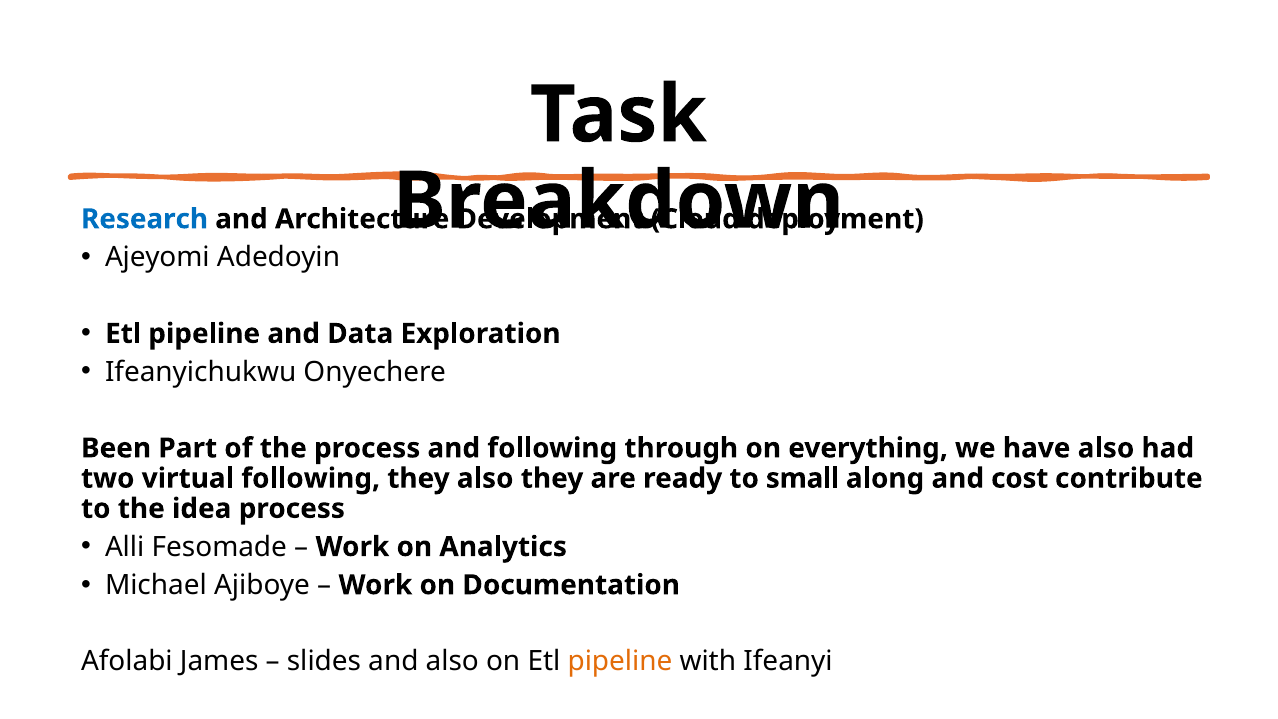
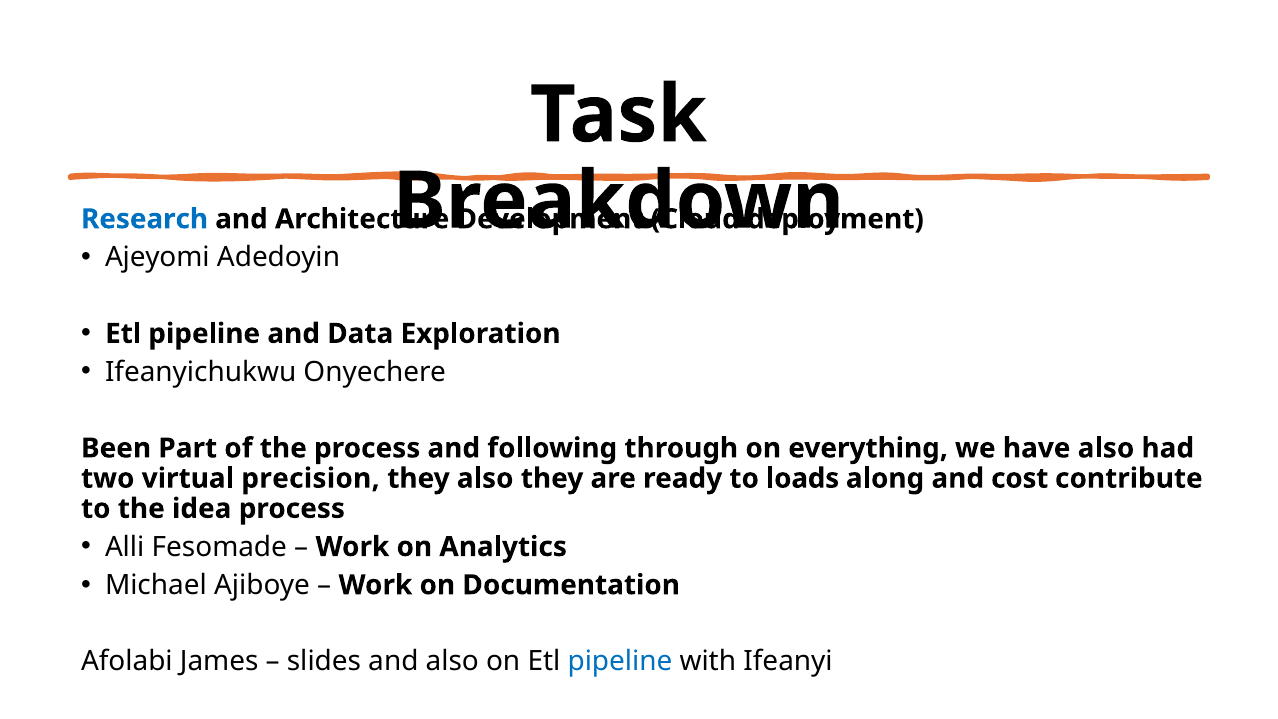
virtual following: following -> precision (310, 478)
small: small -> loads (803, 478)
pipeline colour: orange -> blue (620, 661)
